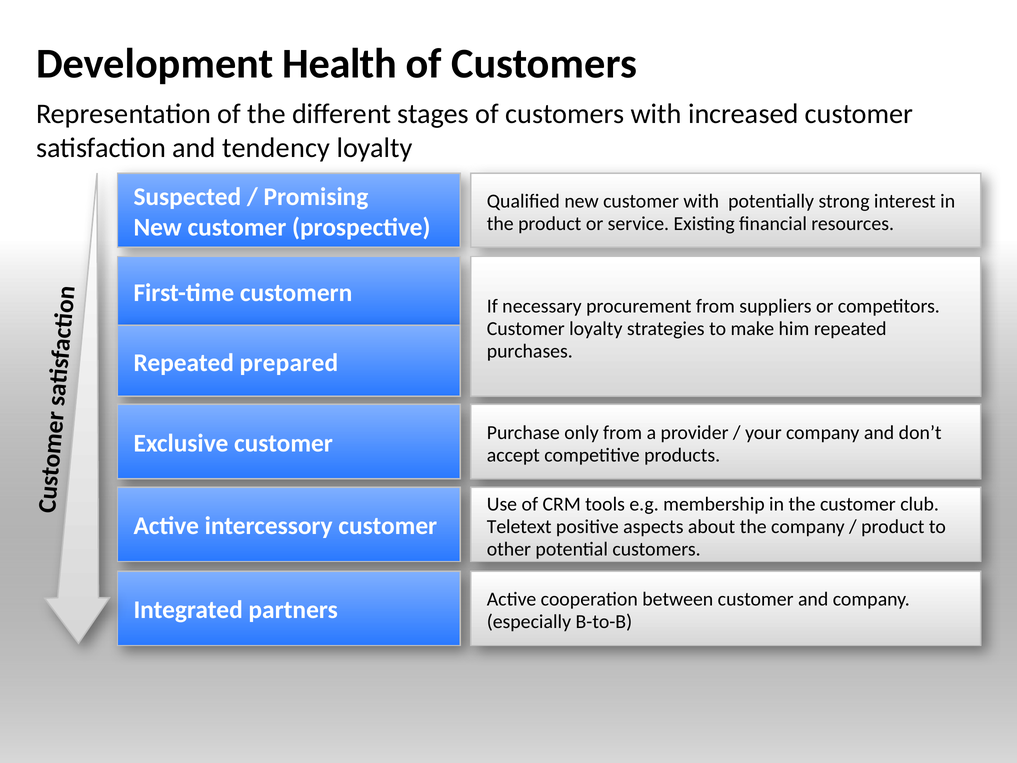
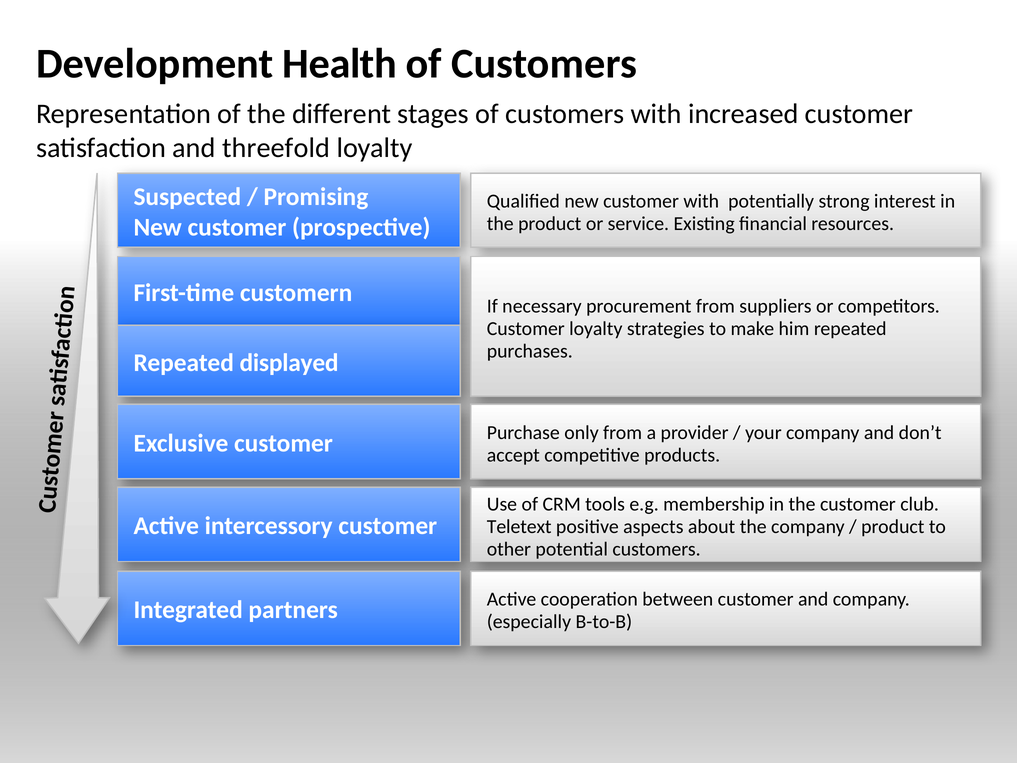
tendency: tendency -> threefold (276, 148)
prepared: prepared -> displayed (289, 363)
